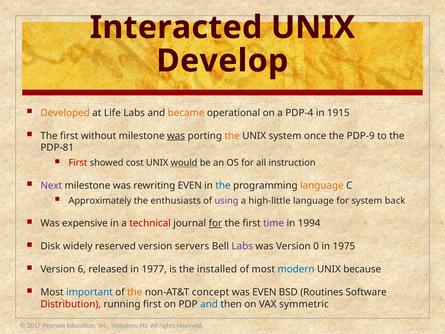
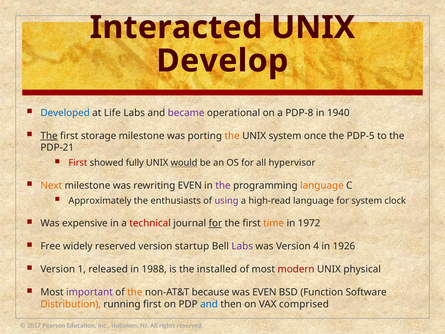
Developed colour: orange -> blue (65, 113)
became colour: orange -> purple (186, 113)
PDP-4: PDP-4 -> PDP-8 (299, 113)
1915: 1915 -> 1940 (338, 113)
The underline: none -> present (49, 136)
without: without -> storage (99, 136)
was underline: present -> none (176, 136)
PDP-9: PDP-9 -> PDP-5 (361, 136)
PDP-81: PDP-81 -> PDP-21 (57, 148)
cost: cost -> fully (135, 163)
instruction: instruction -> hypervisor (292, 163)
Next colour: purple -> orange (51, 185)
the colour: blue -> purple (223, 185)
high-little: high-little -> high-read (270, 201)
back: back -> clock (395, 201)
time colour: purple -> orange (274, 223)
1994: 1994 -> 1972 (309, 223)
Disk: Disk -> Free (50, 246)
servers: servers -> startup (192, 246)
0: 0 -> 4 (316, 246)
1975: 1975 -> 1926 (344, 246)
6: 6 -> 1 (82, 269)
1977: 1977 -> 1988 (154, 269)
modern colour: blue -> red (296, 269)
because: because -> physical (362, 269)
important colour: blue -> purple (89, 292)
concept: concept -> because (211, 292)
Routines: Routines -> Function (322, 292)
Distribution colour: red -> orange (71, 304)
symmetric: symmetric -> comprised (304, 304)
